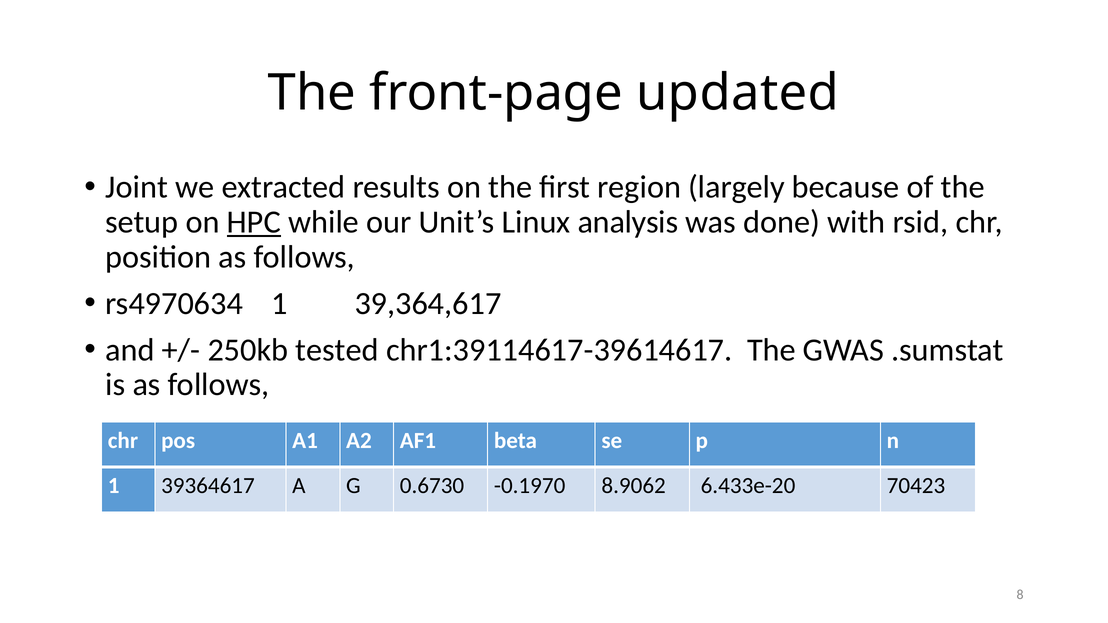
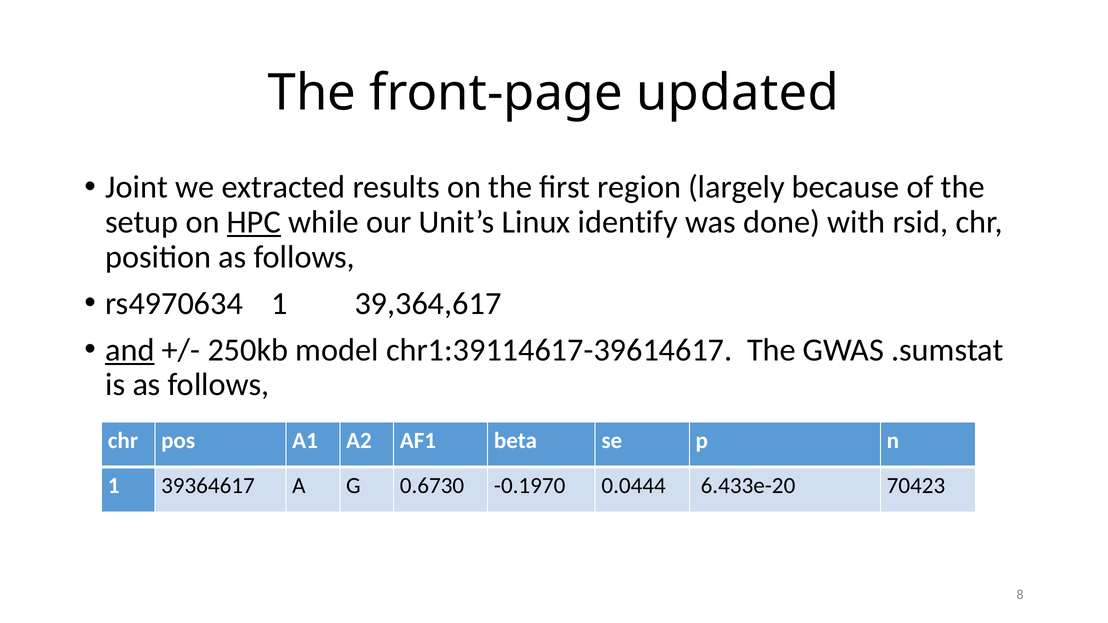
analysis: analysis -> identify (628, 222)
and underline: none -> present (130, 350)
tested: tested -> model (337, 350)
8.9062: 8.9062 -> 0.0444 (634, 486)
